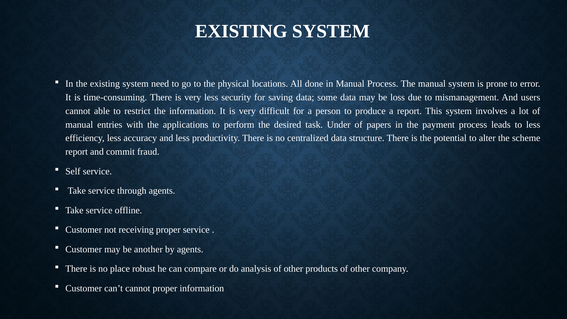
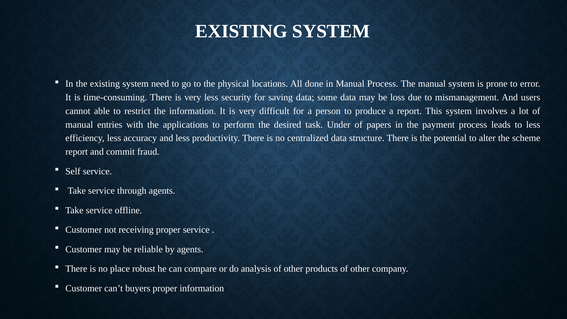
another: another -> reliable (148, 249)
can’t cannot: cannot -> buyers (138, 288)
